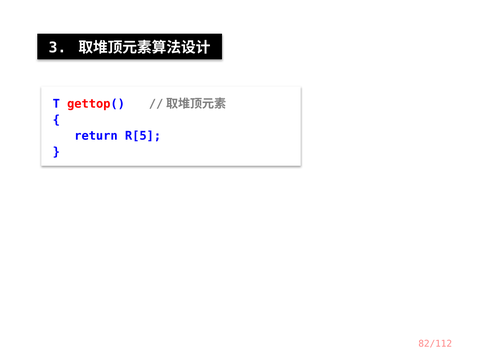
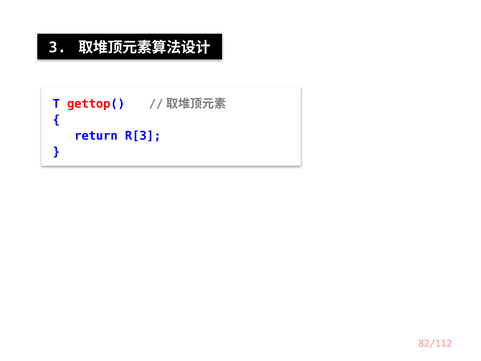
R[5: R[5 -> R[3 (143, 136)
